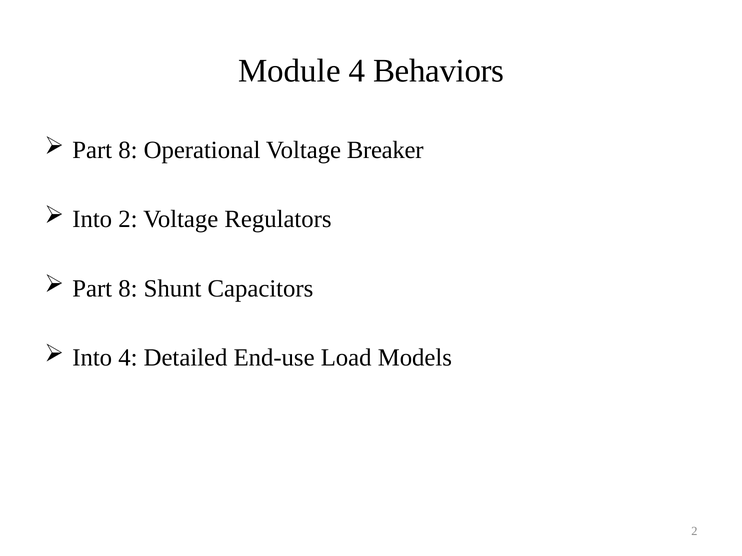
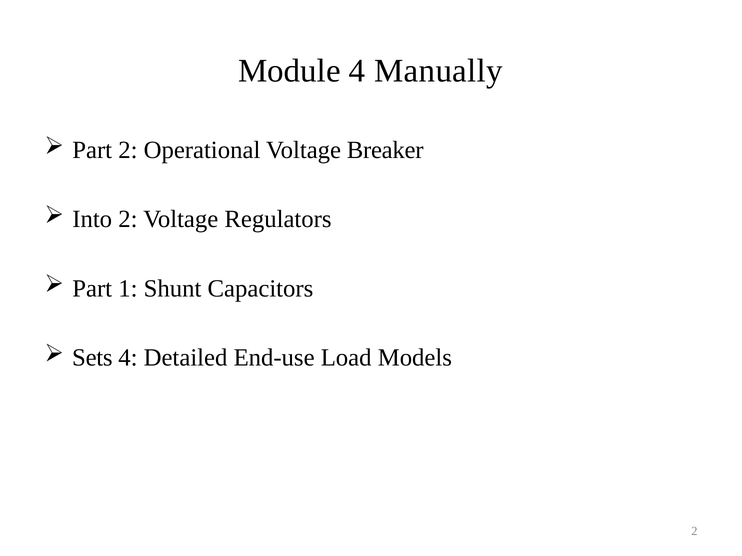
Behaviors: Behaviors -> Manually (439, 71)
8: 8 -> 2 (128, 150)
8: 8 -> 1 (128, 289)
Into: Into -> Sets (92, 358)
